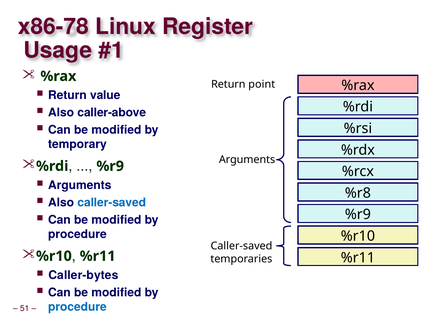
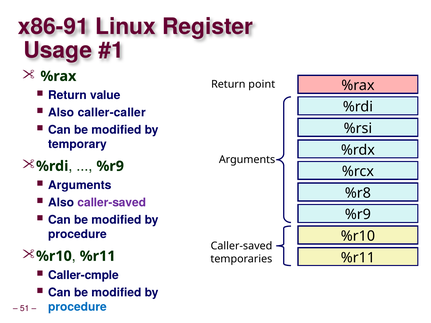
x86-78: x86-78 -> x86-91 (53, 27)
caller-above: caller-above -> caller-caller (112, 113)
caller-saved colour: blue -> purple (112, 203)
Caller-bytes: Caller-bytes -> Caller-cmple (84, 275)
